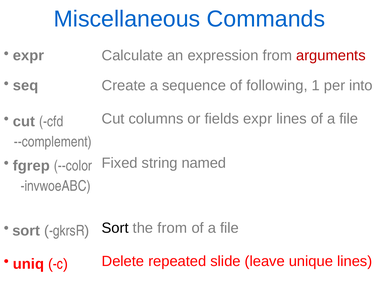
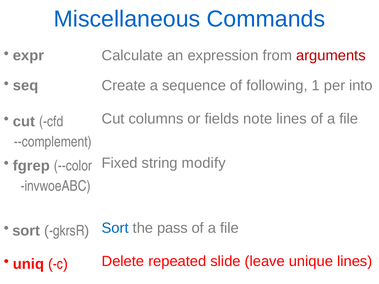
fields expr: expr -> note (258, 119)
named: named -> modify (204, 163)
Sort colour: black -> blue (115, 228)
the from: from -> pass (172, 228)
